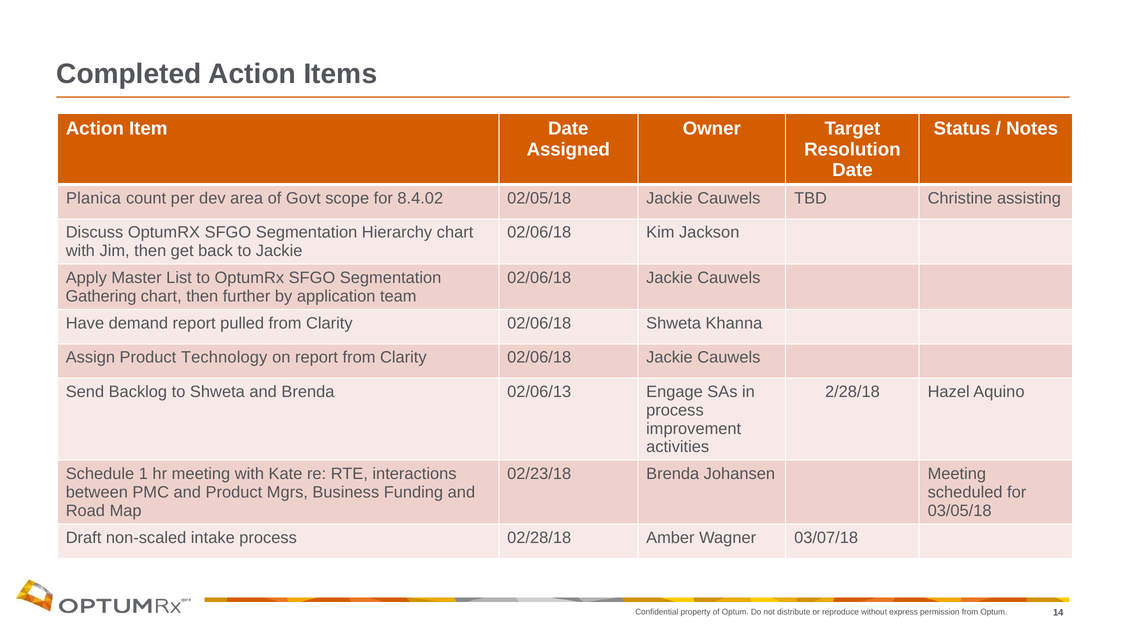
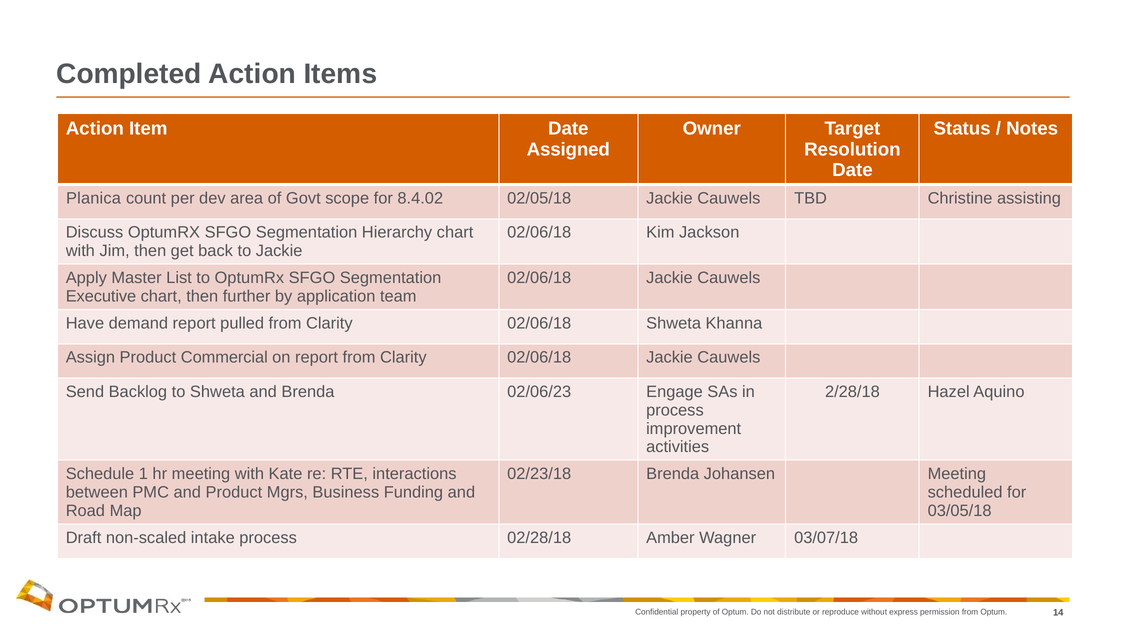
Gathering: Gathering -> Executive (101, 297)
Technology: Technology -> Commercial (224, 358)
02/06/13: 02/06/13 -> 02/06/23 (539, 392)
